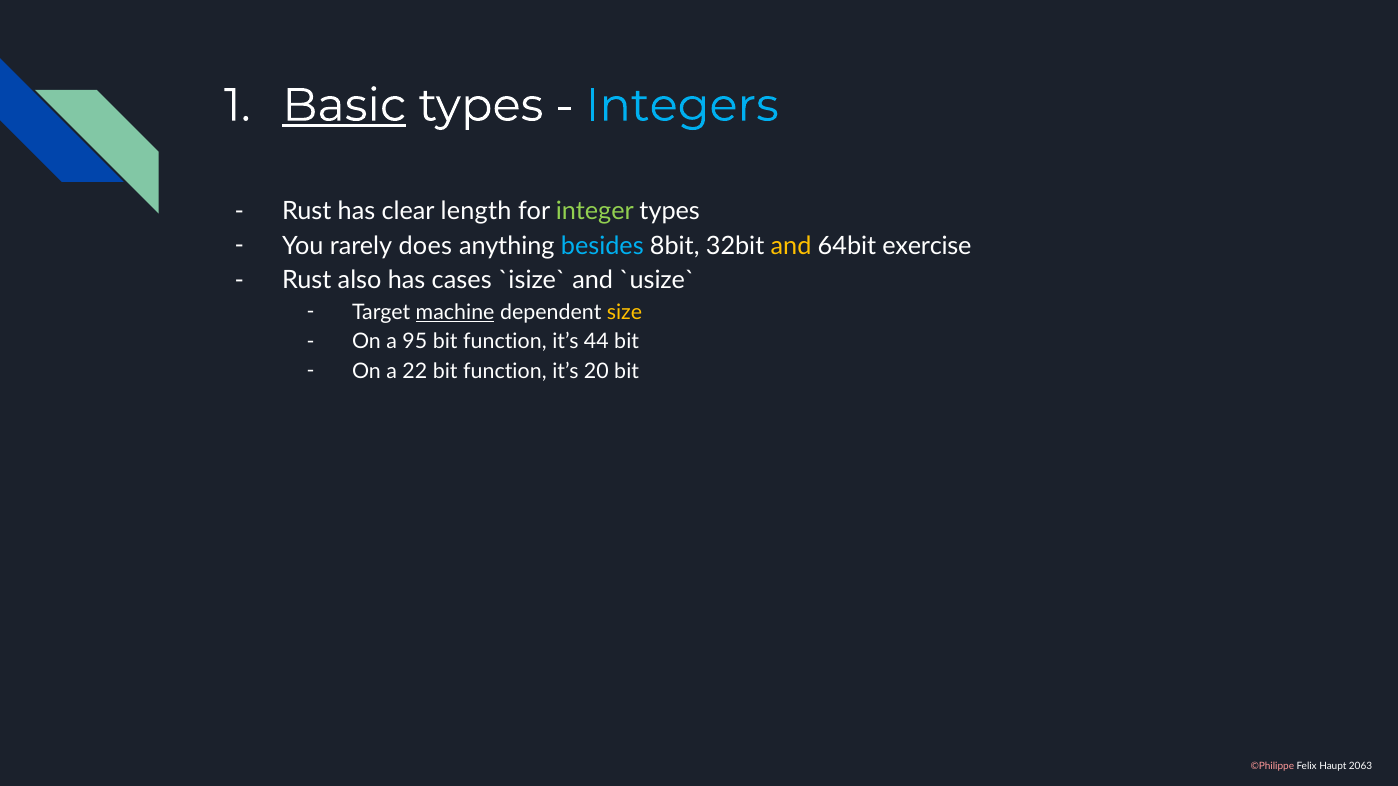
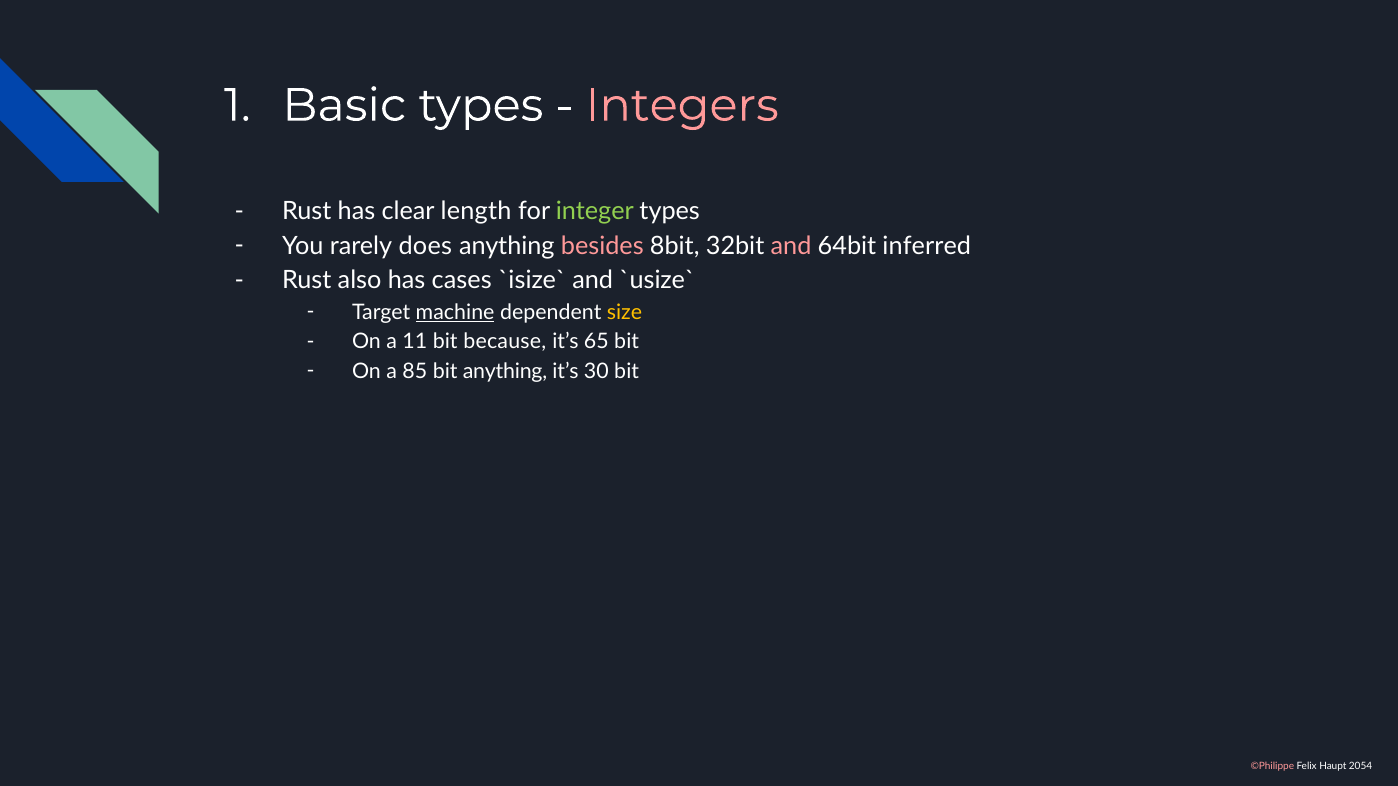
Basic underline: present -> none (344, 105)
Integers colour: light blue -> pink (682, 105)
besides colour: light blue -> pink (602, 246)
and colour: yellow -> pink (791, 246)
exercise: exercise -> inferred (927, 246)
95: 95 -> 11 (415, 342)
function: function -> because (505, 342)
44: 44 -> 65 (596, 342)
22: 22 -> 85 (415, 371)
function: function -> anything (505, 371)
20: 20 -> 30 (596, 371)
2063: 2063 -> 2054 (1361, 766)
